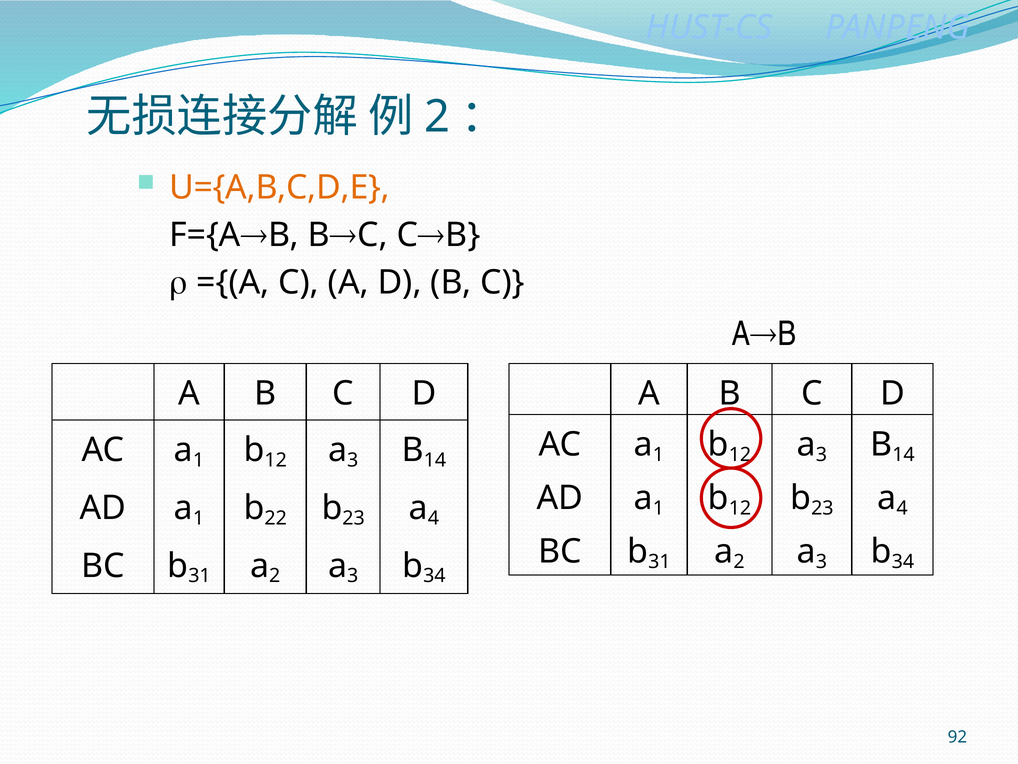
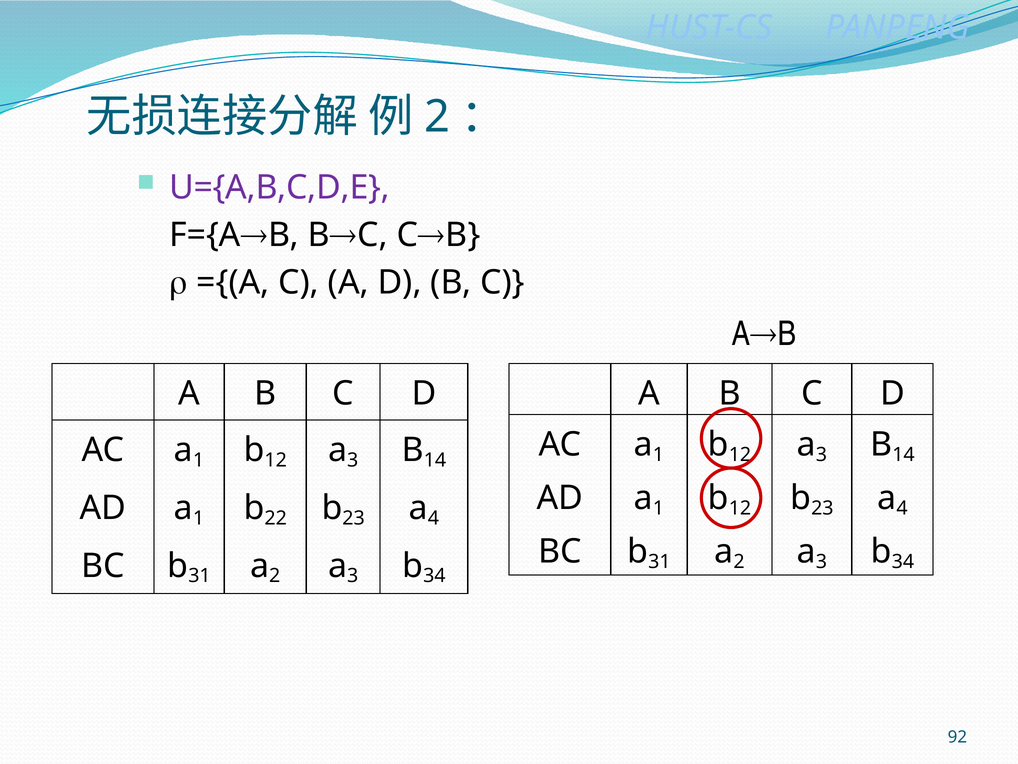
U={A,B,C,D,E colour: orange -> purple (280, 187)
